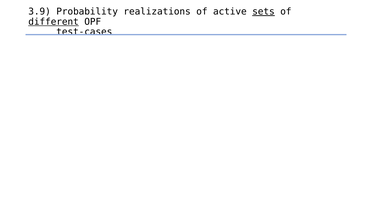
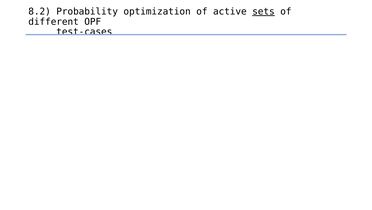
3.9: 3.9 -> 8.2 (40, 12)
realizations: realizations -> optimization (157, 12)
different underline: present -> none (54, 22)
